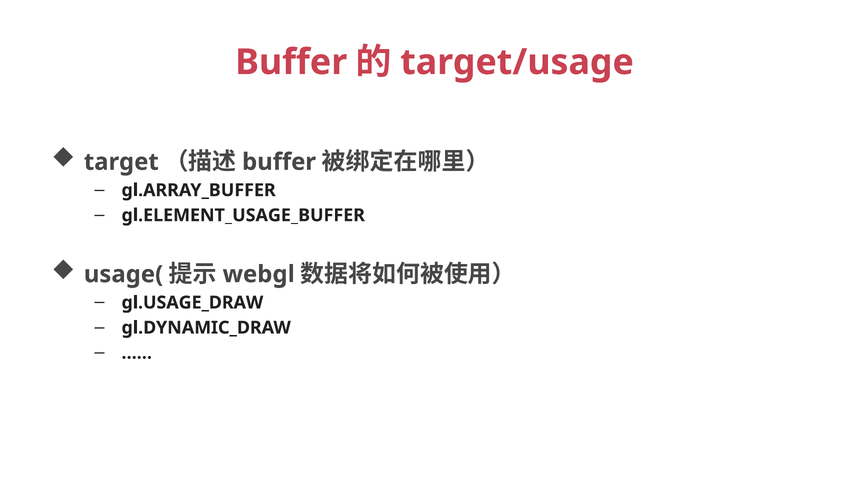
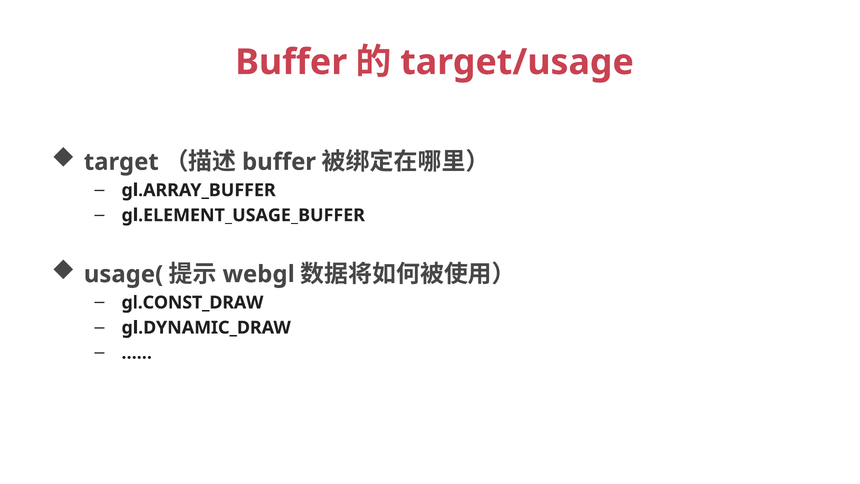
gl.USAGE_DRAW: gl.USAGE_DRAW -> gl.CONST_DRAW (192, 302)
